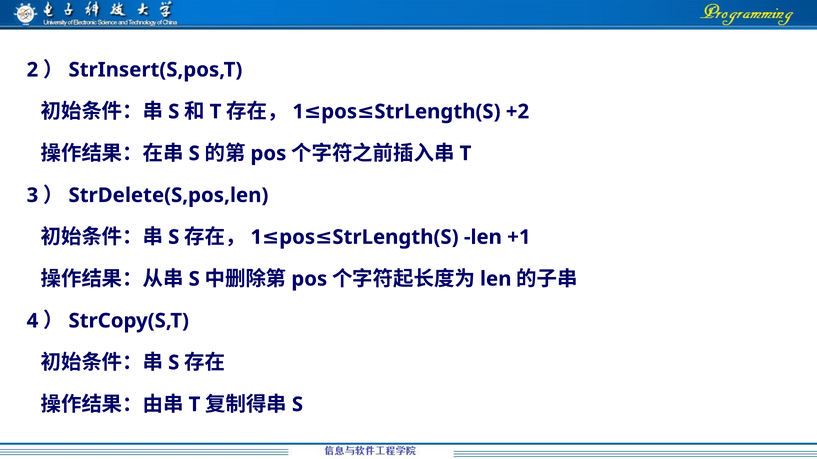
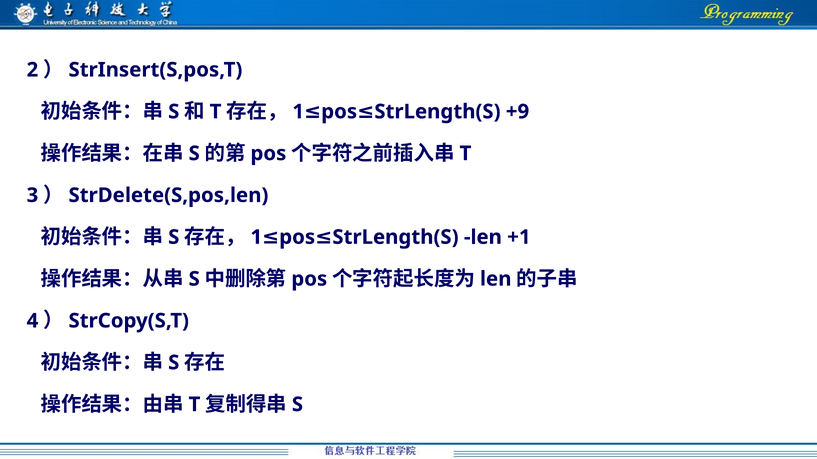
+2: +2 -> +9 (518, 112)
